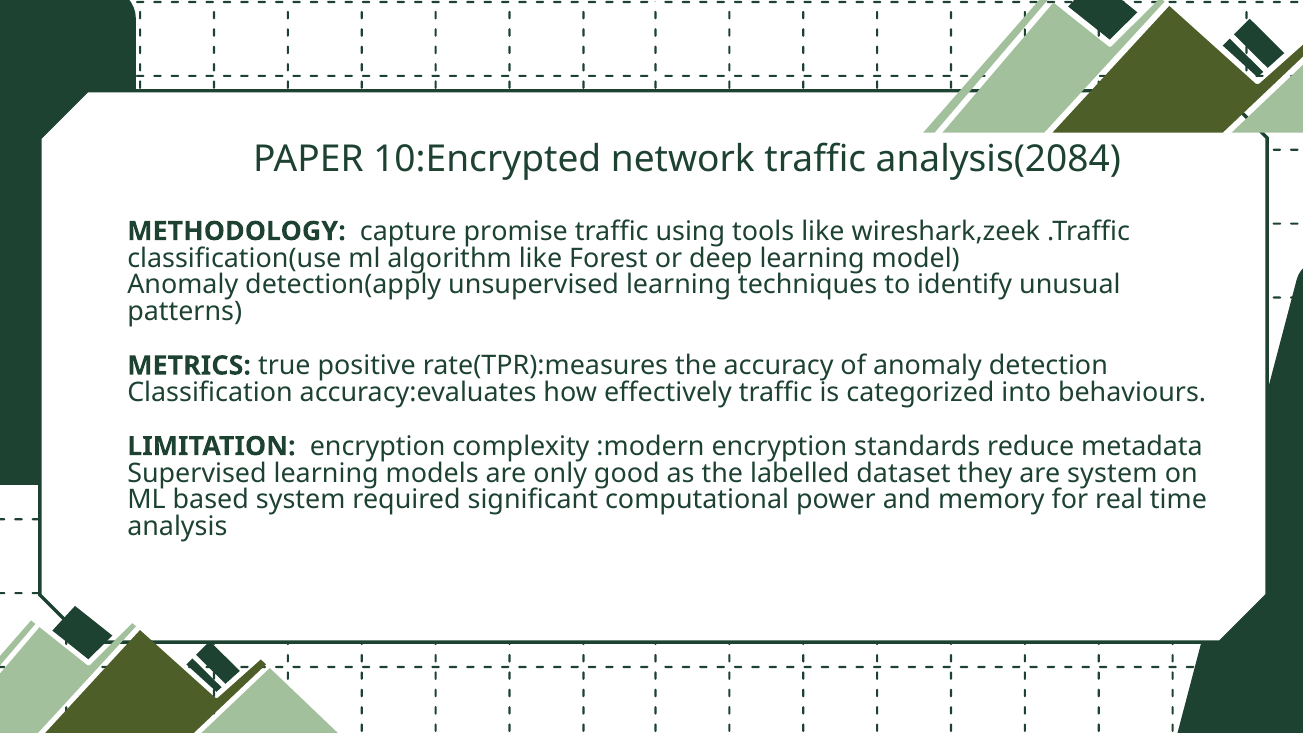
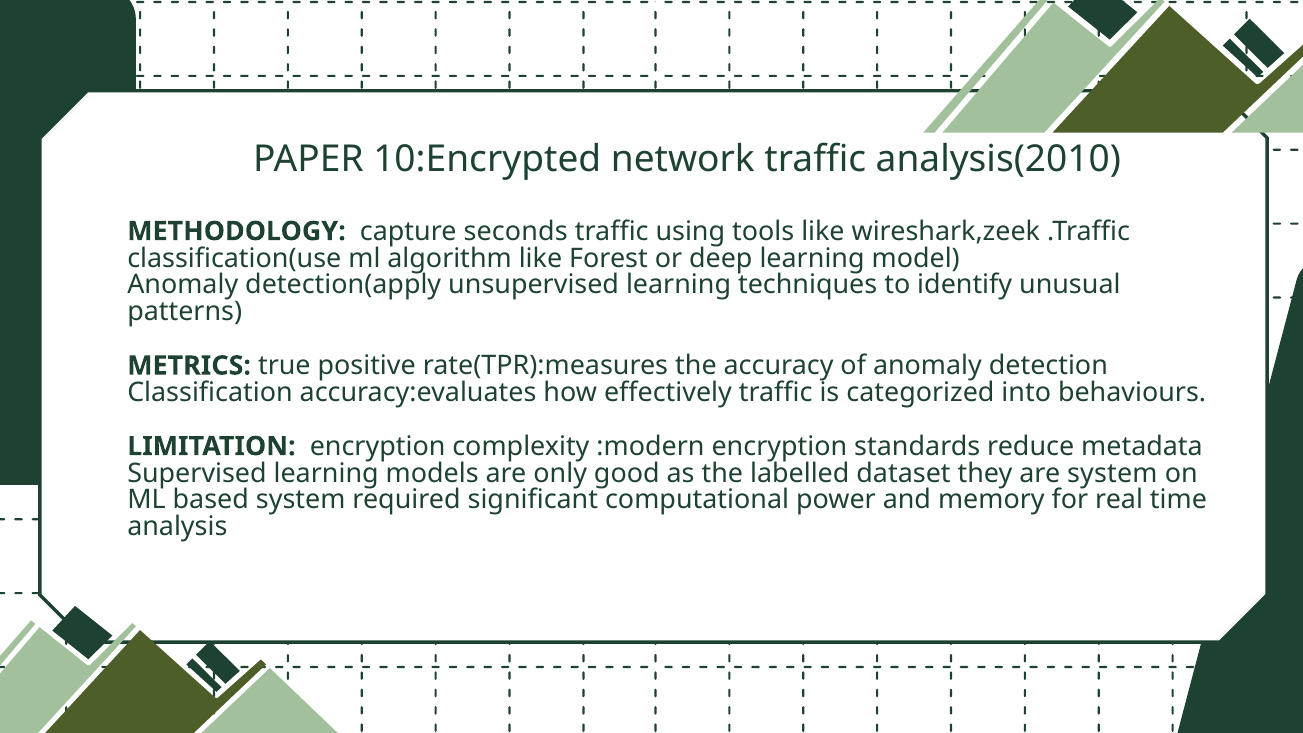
analysis(2084: analysis(2084 -> analysis(2010 (998, 159)
promise: promise -> seconds (516, 231)
